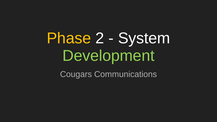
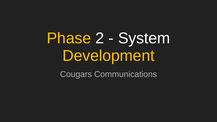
Development colour: light green -> yellow (108, 56)
